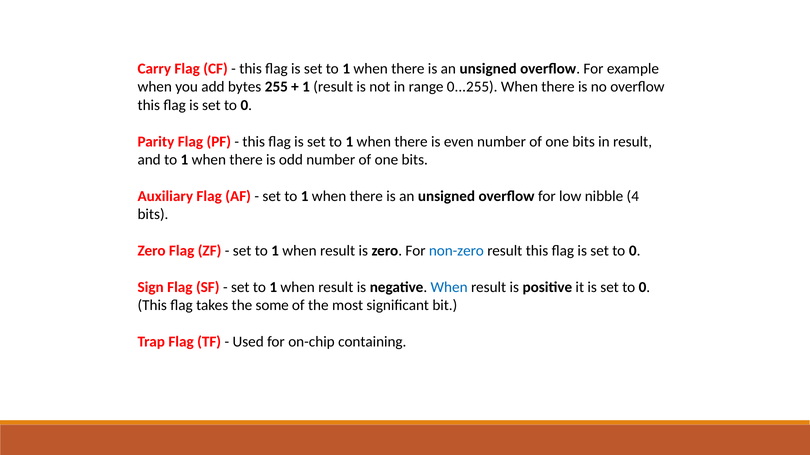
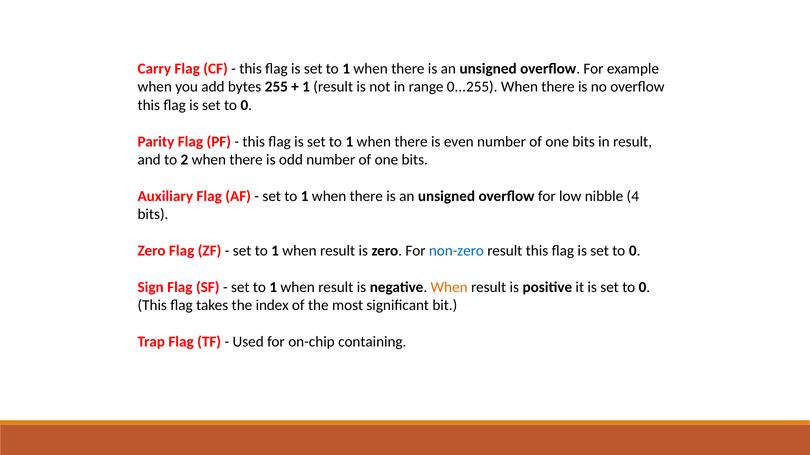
and to 1: 1 -> 2 (184, 160)
When colour: blue -> orange (449, 288)
some: some -> index (272, 306)
